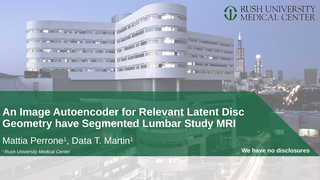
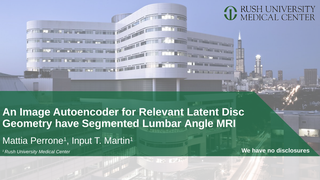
Study: Study -> Angle (199, 124)
Data: Data -> Input (82, 141)
